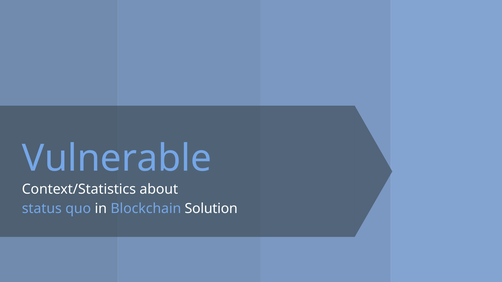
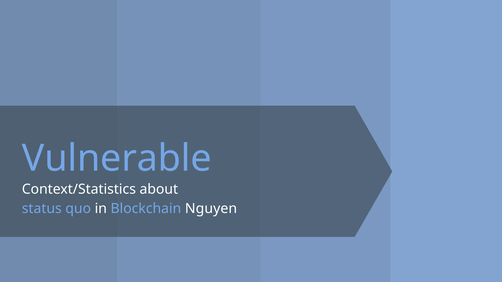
Solution: Solution -> Nguyen (211, 209)
